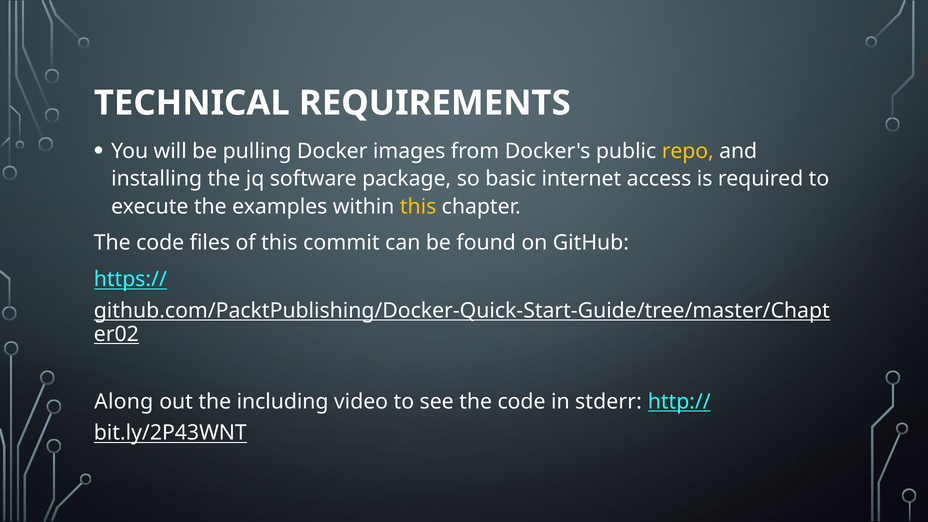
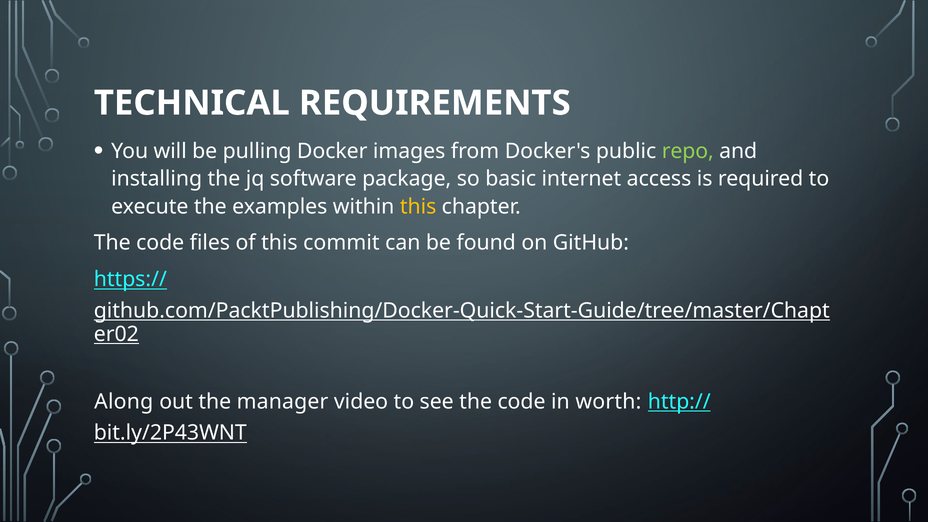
repo colour: yellow -> light green (688, 151)
including: including -> manager (282, 402)
stderr: stderr -> worth (608, 402)
